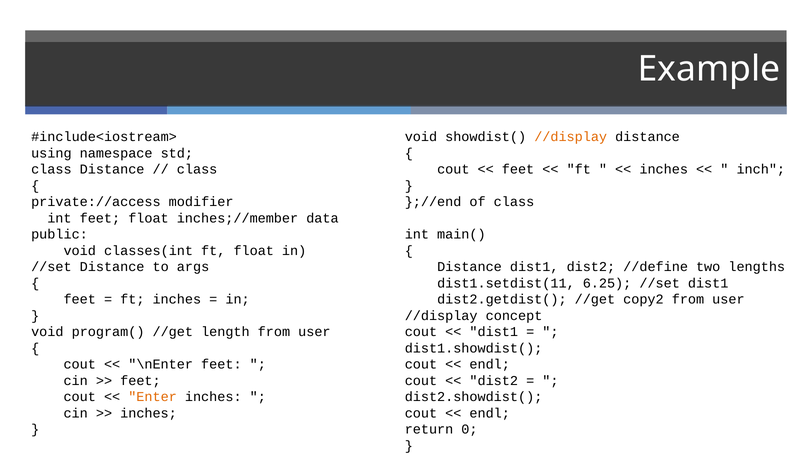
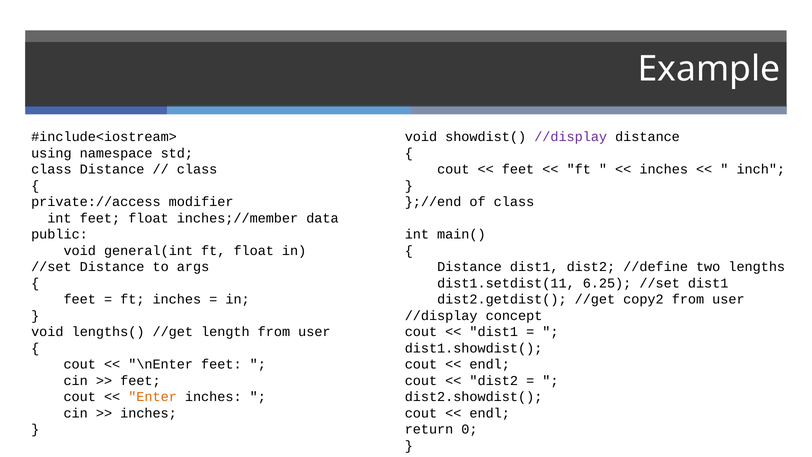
//display colour: orange -> purple (571, 137)
classes(int: classes(int -> general(int (149, 251)
program(: program( -> lengths( (108, 332)
